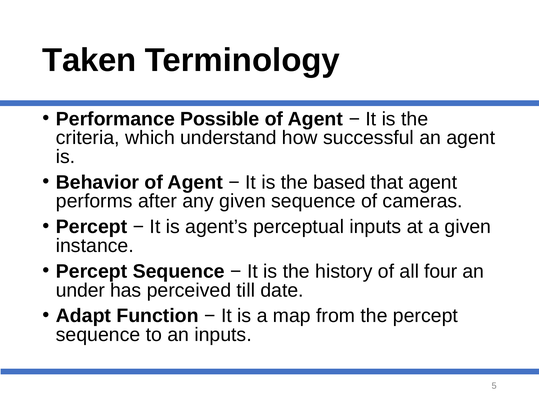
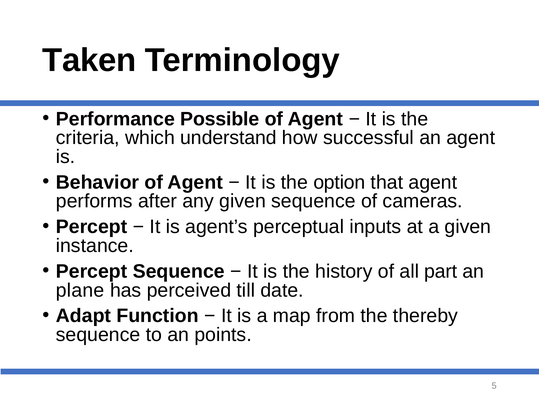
based: based -> option (339, 182)
four: four -> part (441, 272)
under: under -> plane (80, 290)
the percept: percept -> thereby (425, 316)
an inputs: inputs -> points (223, 335)
